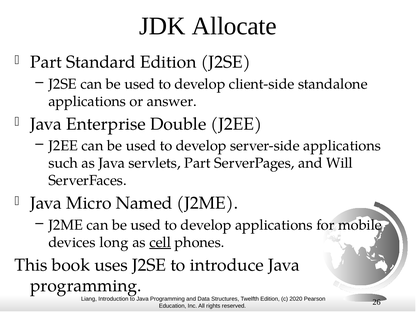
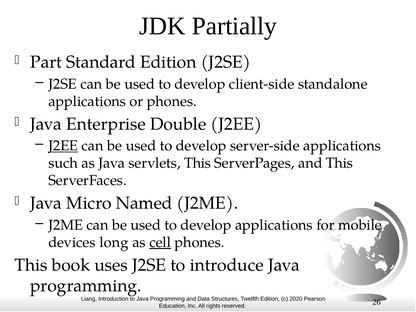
Allocate: Allocate -> Partially (234, 26)
or answer: answer -> phones (172, 101)
J2EE underline: none -> present (63, 146)
servlets Part: Part -> This (198, 163)
and Will: Will -> This (339, 163)
